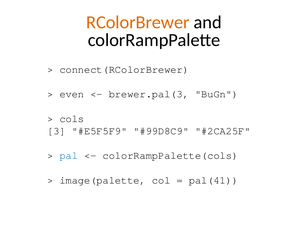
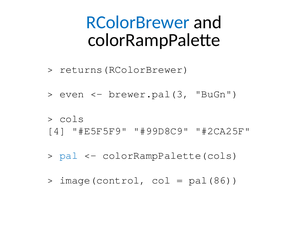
RColorBrewer colour: orange -> blue (138, 22)
connect(RColorBrewer: connect(RColorBrewer -> returns(RColorBrewer (124, 69)
3: 3 -> 4 (56, 131)
image(palette: image(palette -> image(control (103, 180)
pal(41: pal(41 -> pal(86 (214, 180)
